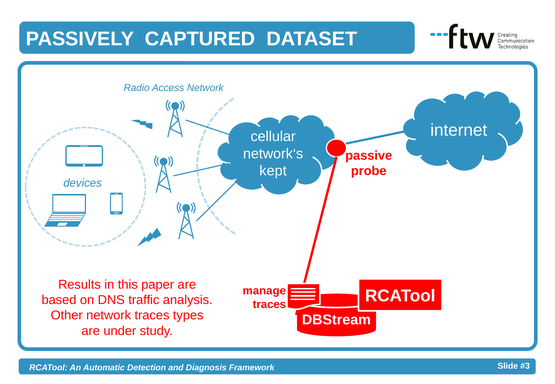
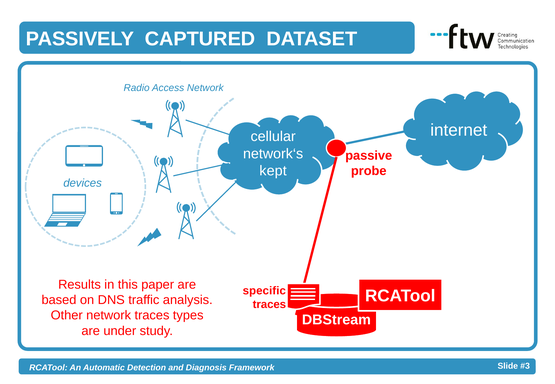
manage: manage -> specific (264, 291)
